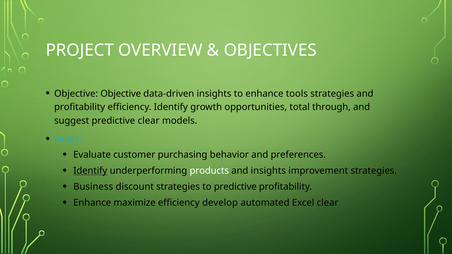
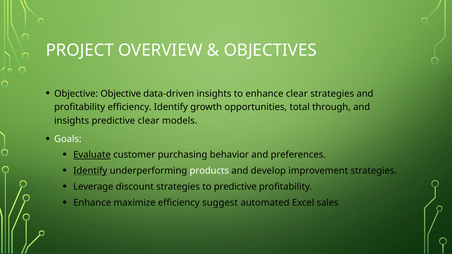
enhance tools: tools -> clear (297, 94)
suggest: suggest -> insights (72, 121)
Goals colour: light blue -> white (68, 139)
Evaluate underline: none -> present (92, 155)
and insights: insights -> develop (268, 171)
Business: Business -> Leverage (93, 187)
develop: develop -> suggest (220, 203)
Excel clear: clear -> sales (328, 203)
